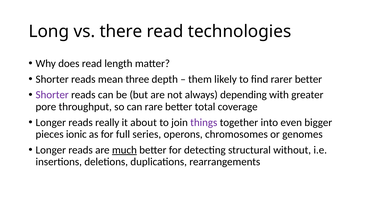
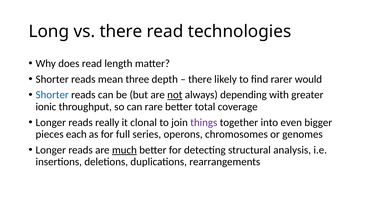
them: them -> there (200, 79)
rarer better: better -> would (308, 79)
Shorter colour: purple -> blue (52, 95)
not underline: none -> present (175, 95)
pore: pore -> ionic (46, 107)
about: about -> clonal (144, 122)
ionic: ionic -> each (76, 134)
without: without -> analysis (292, 150)
